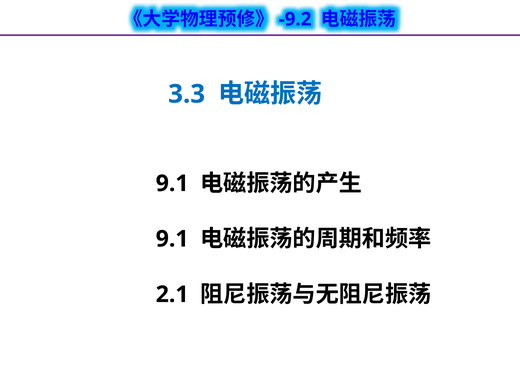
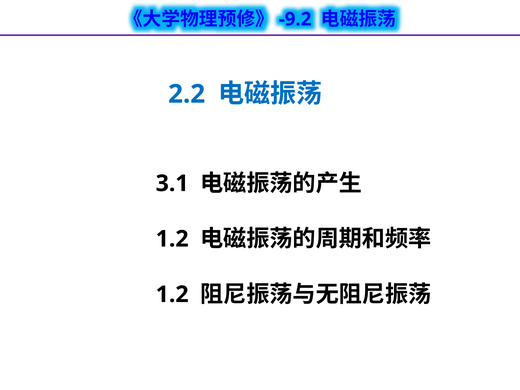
3.3: 3.3 -> 2.2 (187, 94)
9.1: 9.1 -> 3.1 (172, 183)
9.1: 9.1 -> 1.2 (172, 239)
2.1: 2.1 -> 1.2 (172, 294)
